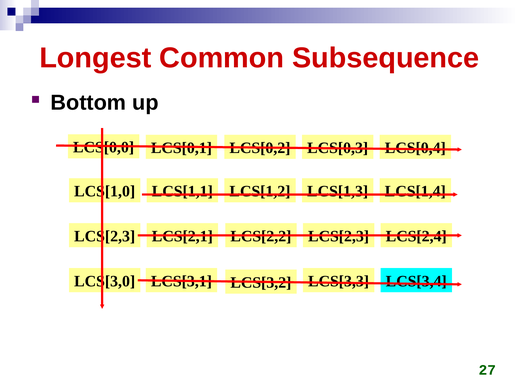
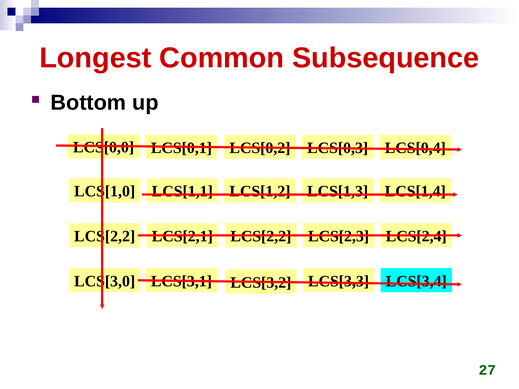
LCS[2,3: LCS[2,3 -> LCS[2,2 (105, 236)
